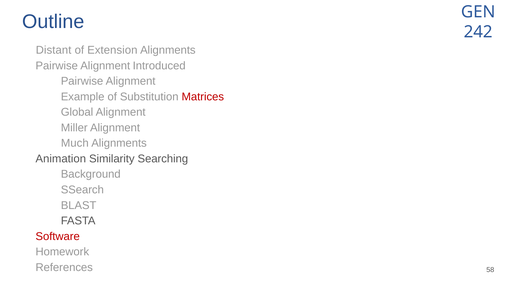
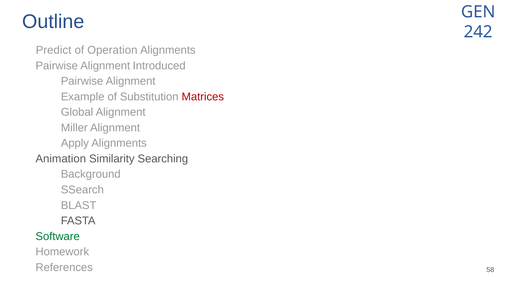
Distant: Distant -> Predict (54, 50)
Extension: Extension -> Operation (112, 50)
Much: Much -> Apply (75, 143)
Software colour: red -> green (58, 236)
